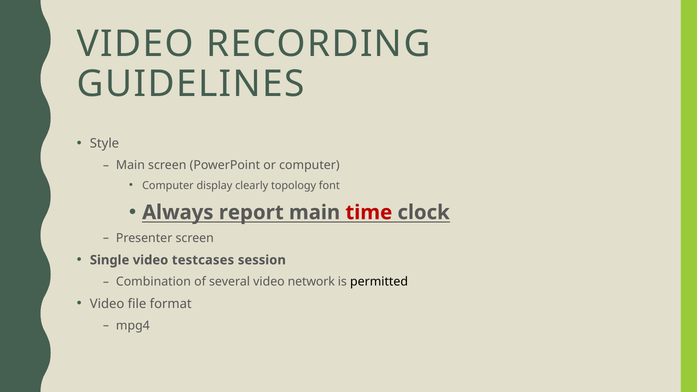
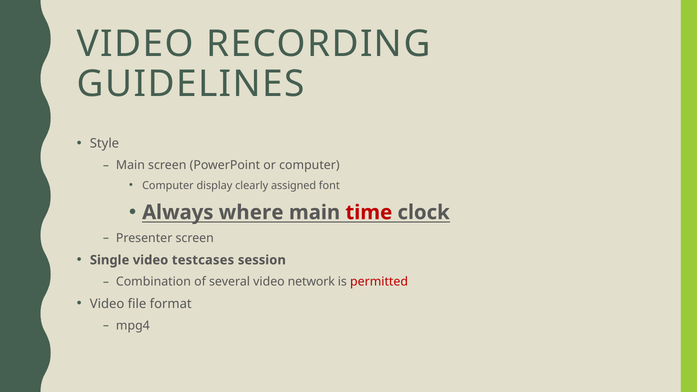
topology: topology -> assigned (294, 186)
report: report -> where (251, 213)
permitted colour: black -> red (379, 282)
